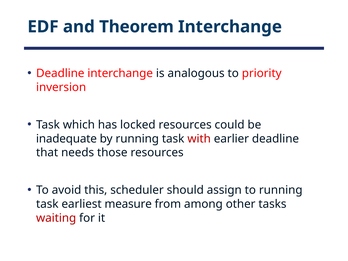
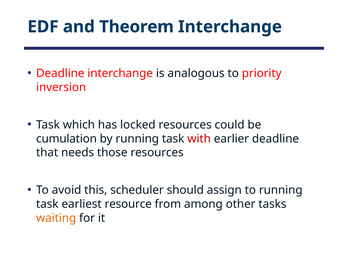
inadequate: inadequate -> cumulation (66, 139)
measure: measure -> resource (128, 204)
waiting colour: red -> orange (56, 218)
